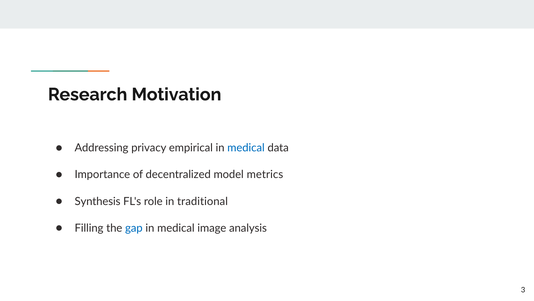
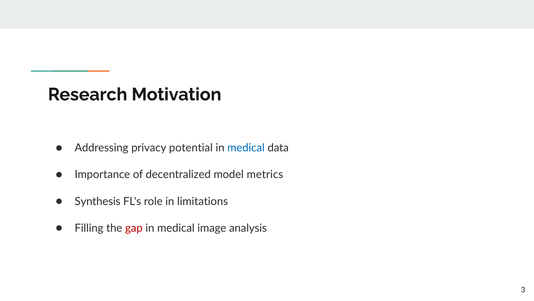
empirical: empirical -> potential (191, 148)
traditional: traditional -> limitations (203, 201)
gap colour: blue -> red (134, 228)
